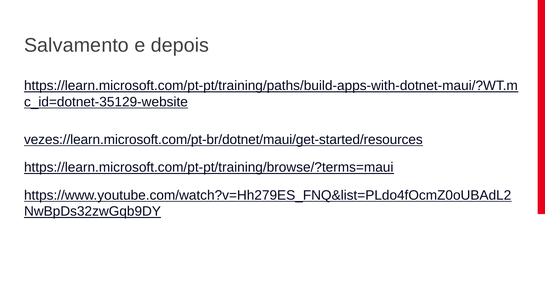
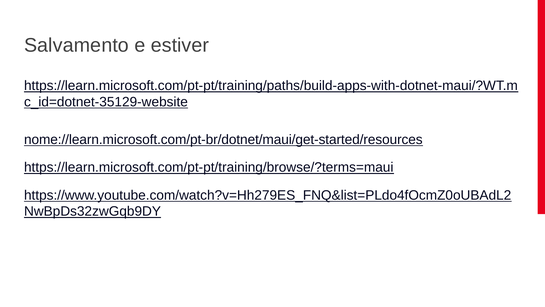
depois: depois -> estiver (180, 45)
vezes://learn.microsoft.com/pt-br/dotnet/maui/get-started/resources: vezes://learn.microsoft.com/pt-br/dotnet/maui/get-started/resources -> nome://learn.microsoft.com/pt-br/dotnet/maui/get-started/resources (223, 139)
